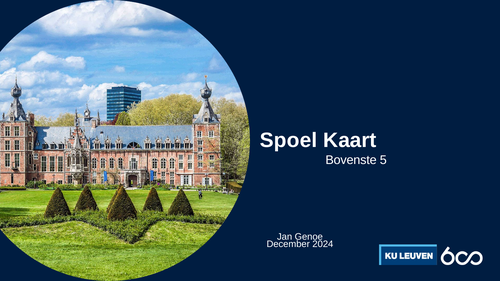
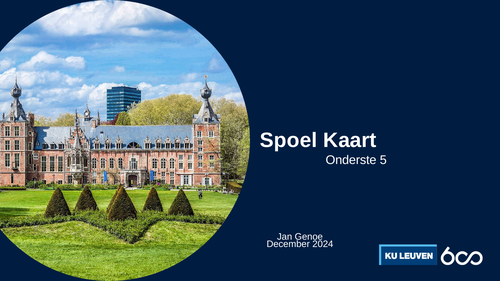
Bovenste: Bovenste -> Onderste (351, 160)
